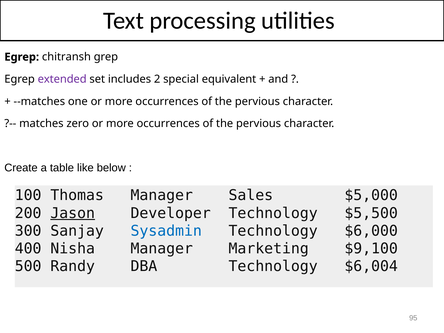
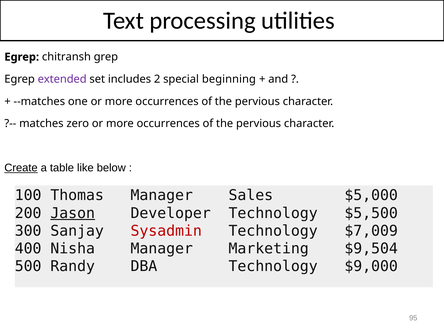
equivalent: equivalent -> beginning (229, 79)
Create underline: none -> present (21, 168)
Sysadmin colour: blue -> red (166, 231)
$6,000: $6,000 -> $7,009 (371, 231)
$9,100: $9,100 -> $9,504 (371, 249)
$6,004: $6,004 -> $9,000 (371, 266)
